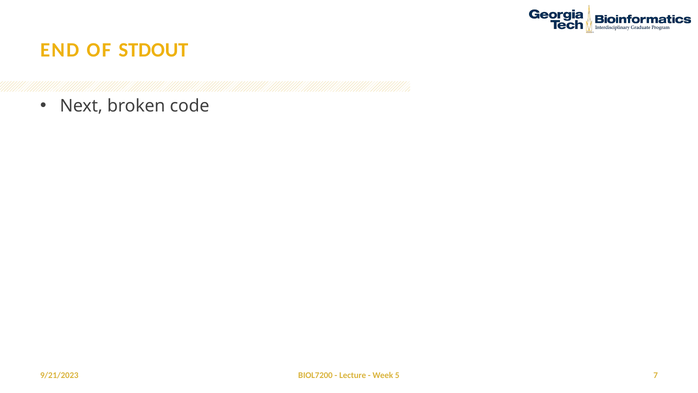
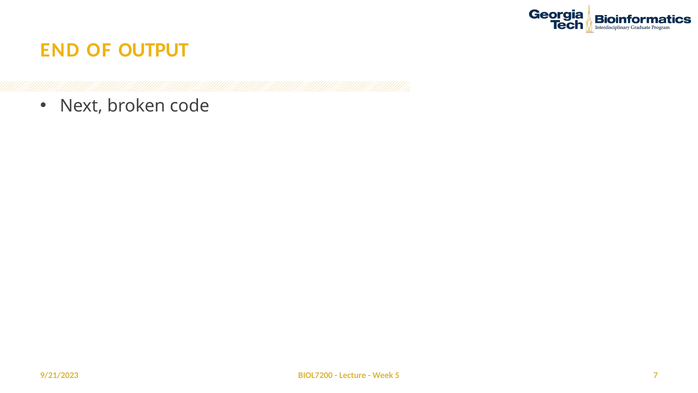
STDOUT: STDOUT -> OUTPUT (154, 50)
